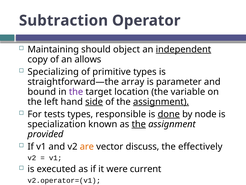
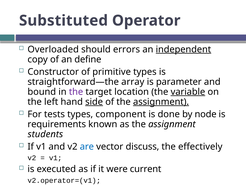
Subtraction: Subtraction -> Substituted (63, 21)
Maintaining: Maintaining -> Overloaded (53, 49)
object: object -> errors (127, 49)
allows: allows -> define (88, 59)
Specializing: Specializing -> Constructor (53, 72)
variable underline: none -> present (188, 92)
responsible: responsible -> component (121, 114)
done underline: present -> none (169, 114)
specialization: specialization -> requirements (57, 124)
the underline: present -> none (139, 124)
provided: provided -> students (45, 134)
are colour: orange -> blue (87, 146)
